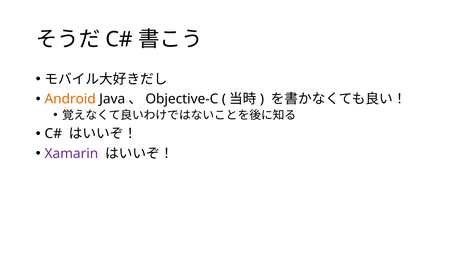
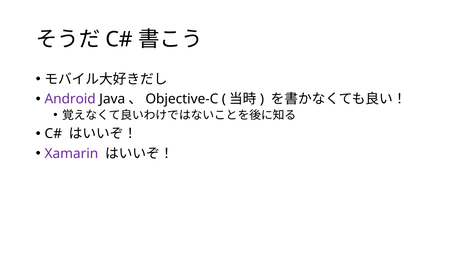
Android colour: orange -> purple (70, 99)
